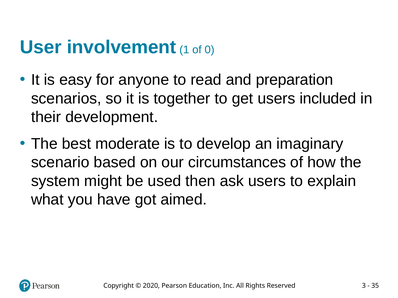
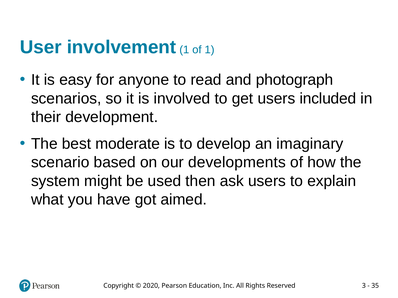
of 0: 0 -> 1 (210, 50)
preparation: preparation -> photograph (294, 80)
together: together -> involved (182, 99)
circumstances: circumstances -> developments (237, 163)
